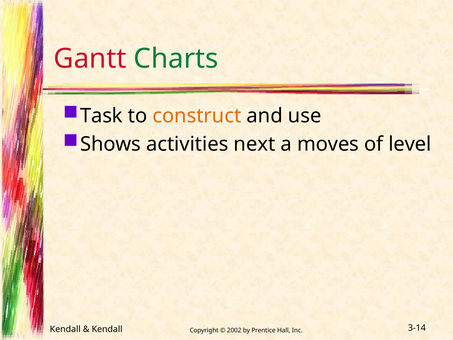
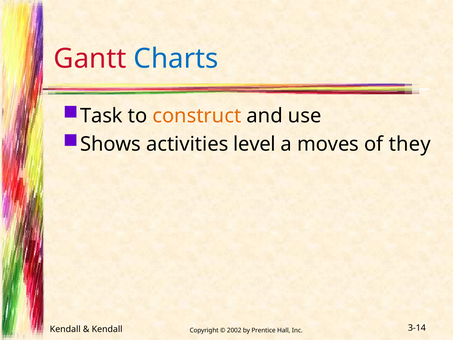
Charts colour: green -> blue (176, 59)
next: next -> level (255, 144)
level: level -> they (410, 144)
